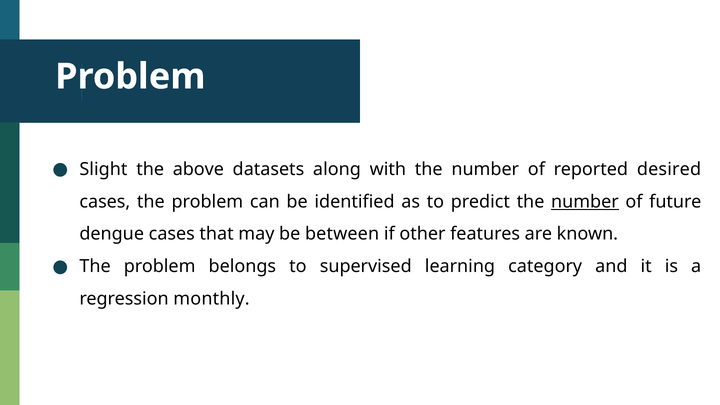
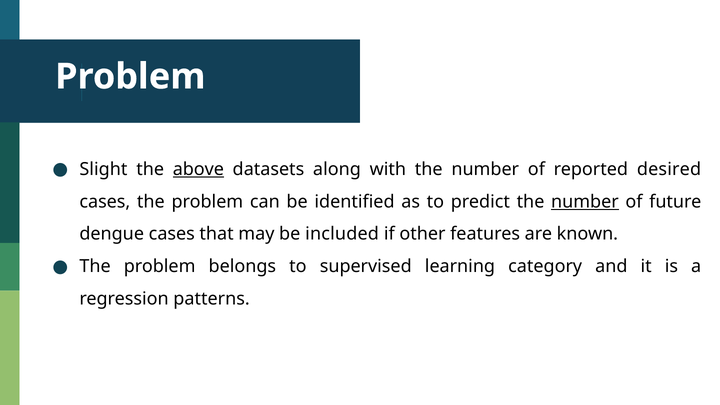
above underline: none -> present (198, 169)
between: between -> included (342, 234)
monthly: monthly -> patterns (212, 299)
